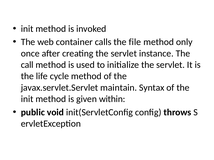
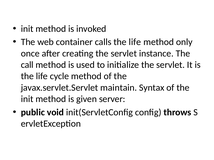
calls the file: file -> life (135, 42)
within: within -> server (112, 99)
